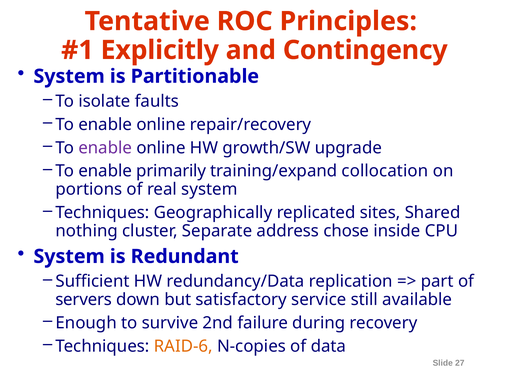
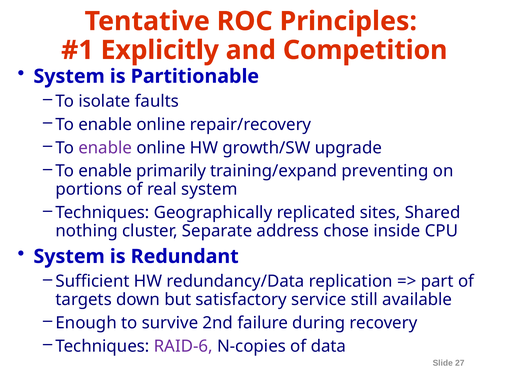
Contingency: Contingency -> Competition (365, 50)
collocation: collocation -> preventing (385, 171)
servers: servers -> targets (84, 299)
RAID-6 colour: orange -> purple (183, 346)
